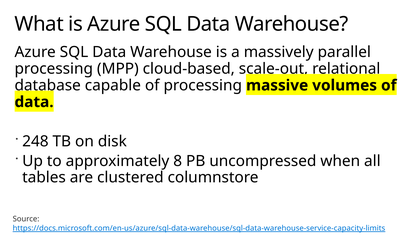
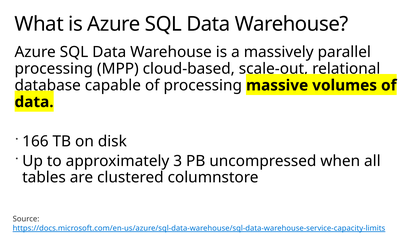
248: 248 -> 166 (35, 141)
8: 8 -> 3 (178, 161)
